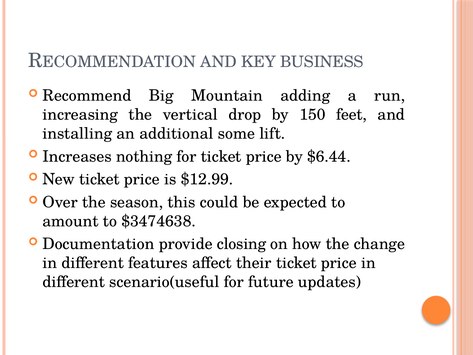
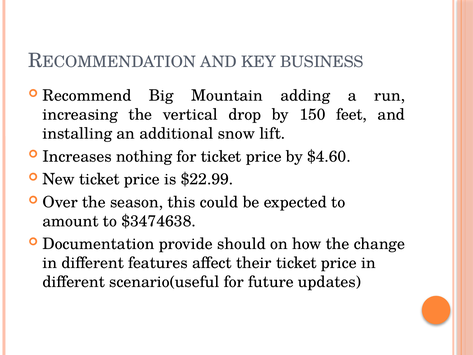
some: some -> snow (236, 134)
$6.44: $6.44 -> $4.60 (329, 156)
$12.99: $12.99 -> $22.99 (207, 179)
closing: closing -> should (241, 244)
